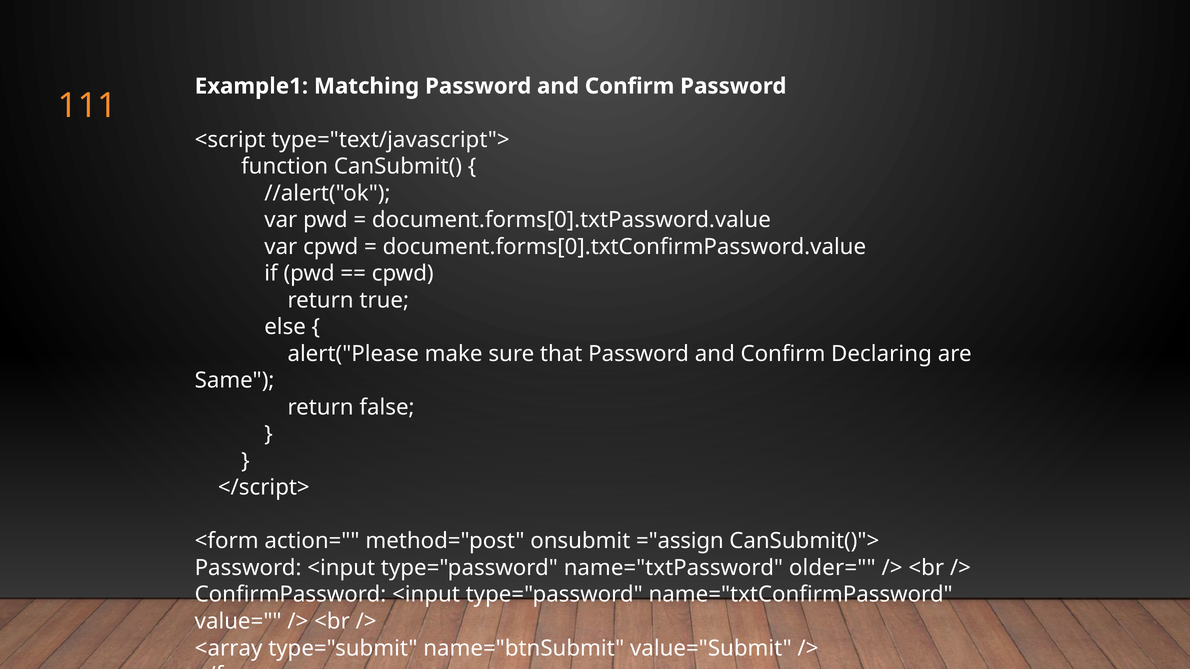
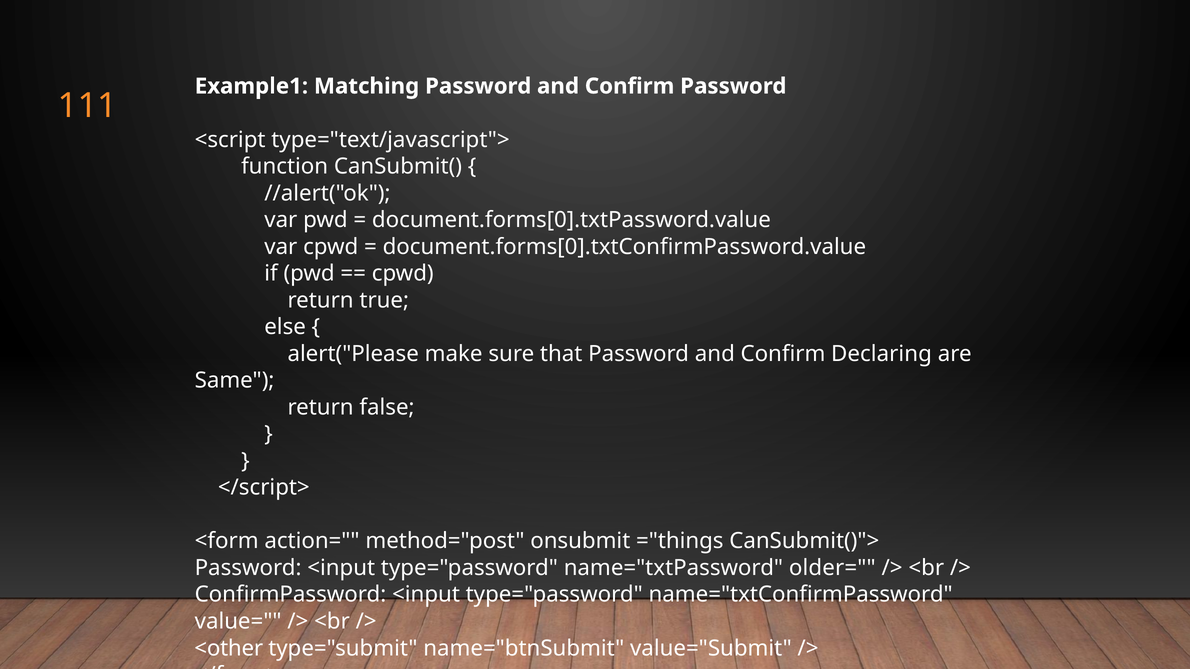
="assign: ="assign -> ="things (680, 541)
<array: <array -> <other (229, 649)
